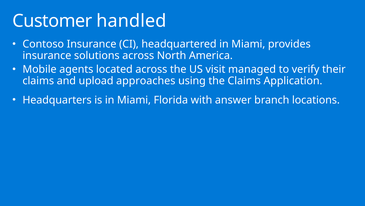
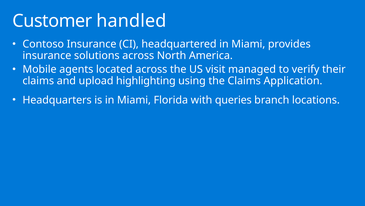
approaches: approaches -> highlighting (146, 81)
answer: answer -> queries (233, 100)
